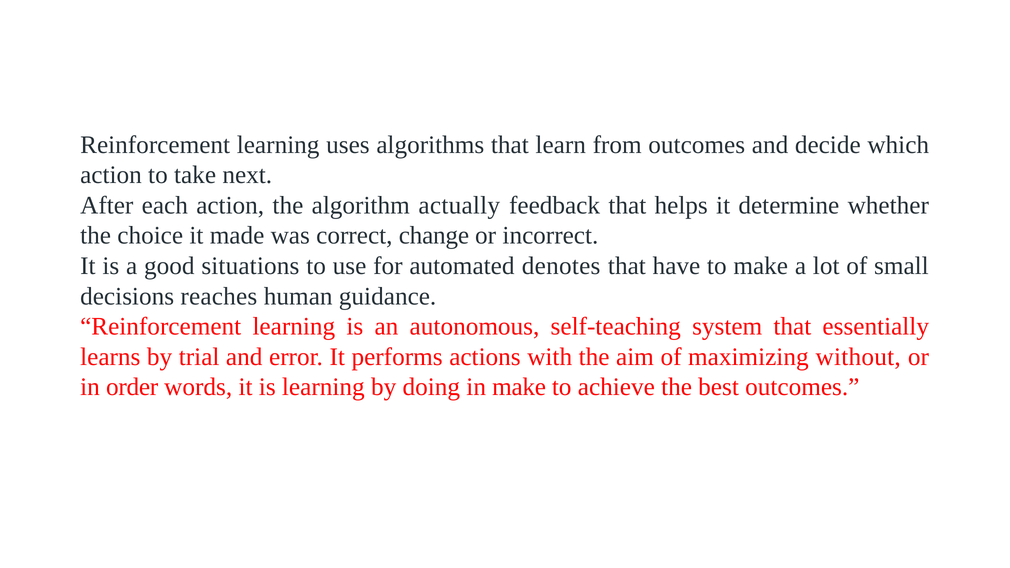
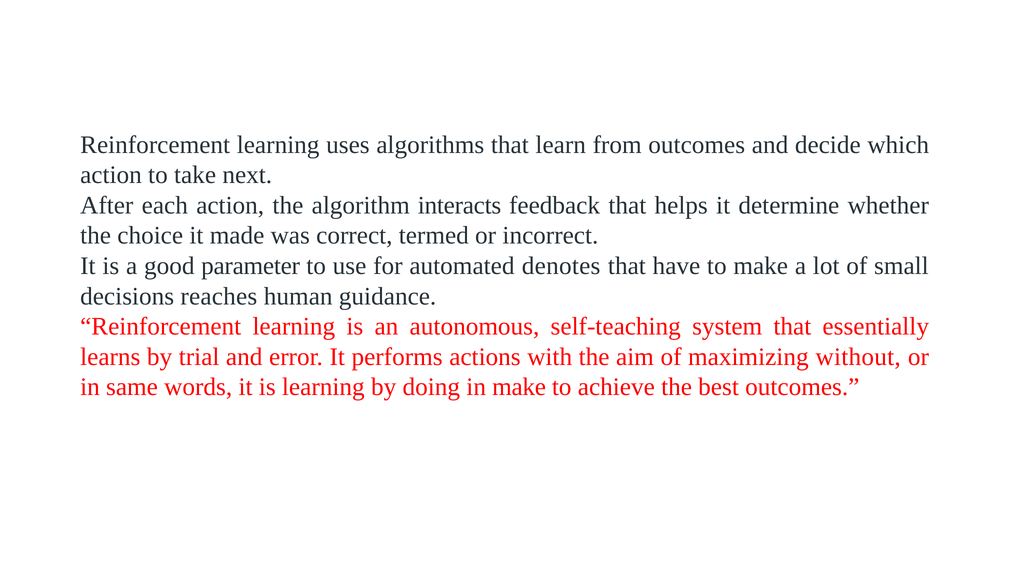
actually: actually -> interacts (460, 205)
change: change -> termed (434, 236)
situations: situations -> parameter (251, 266)
order: order -> same (132, 387)
